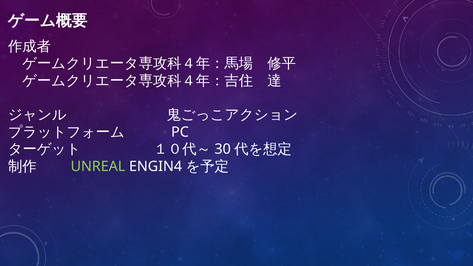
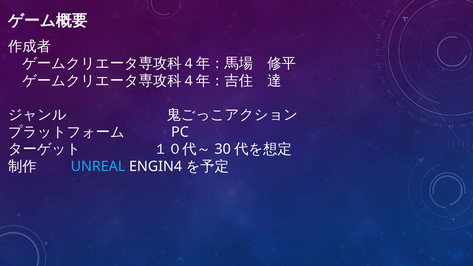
UNREAL colour: light green -> light blue (98, 166)
